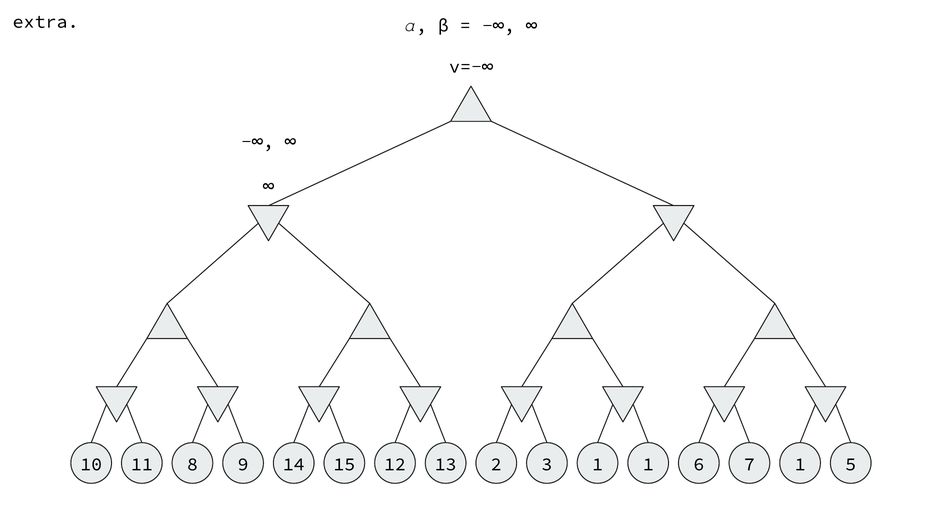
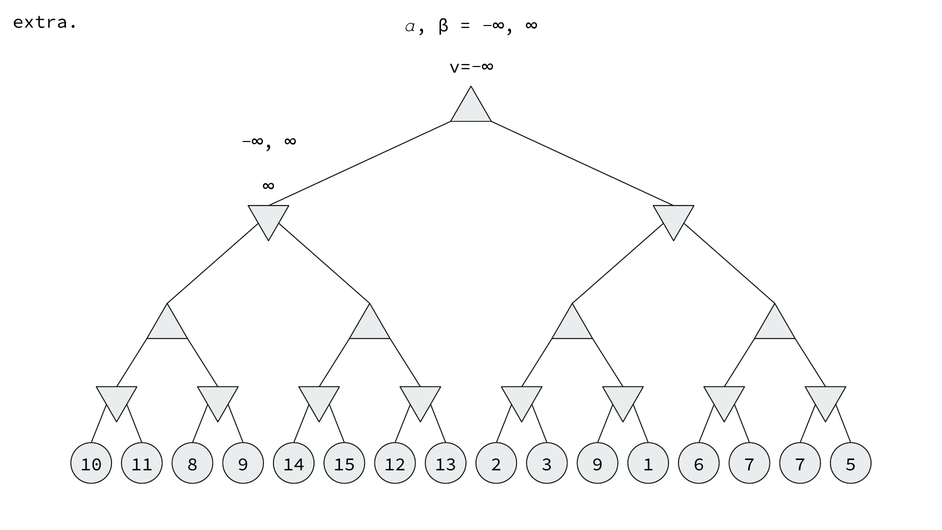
3 1: 1 -> 9 (598, 464)
7 1: 1 -> 7 (800, 464)
